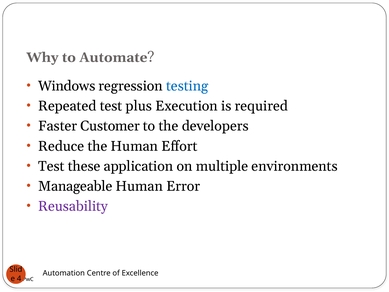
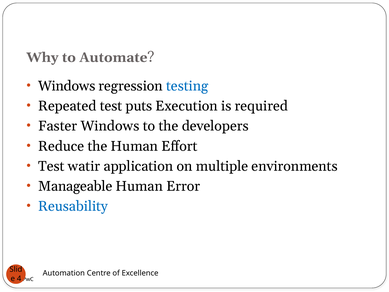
plus: plus -> puts (139, 106)
Faster Customer: Customer -> Windows (110, 126)
these: these -> watir (84, 166)
Reusability colour: purple -> blue (73, 206)
